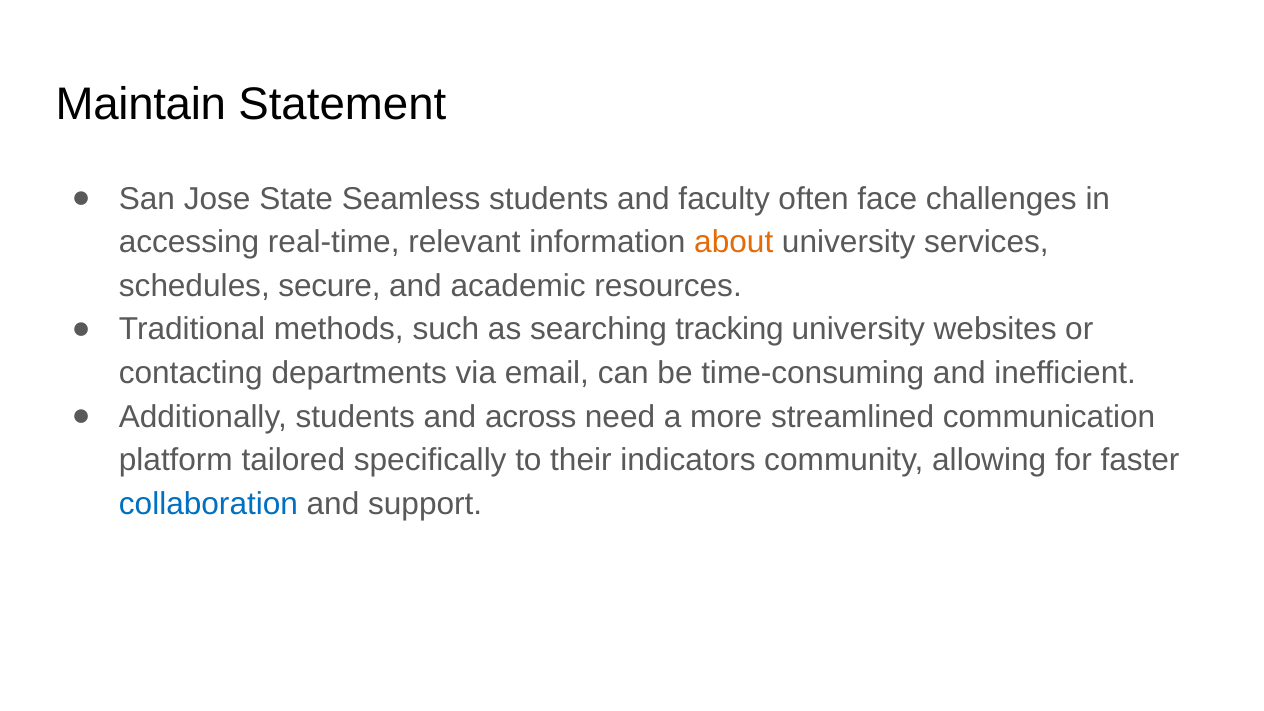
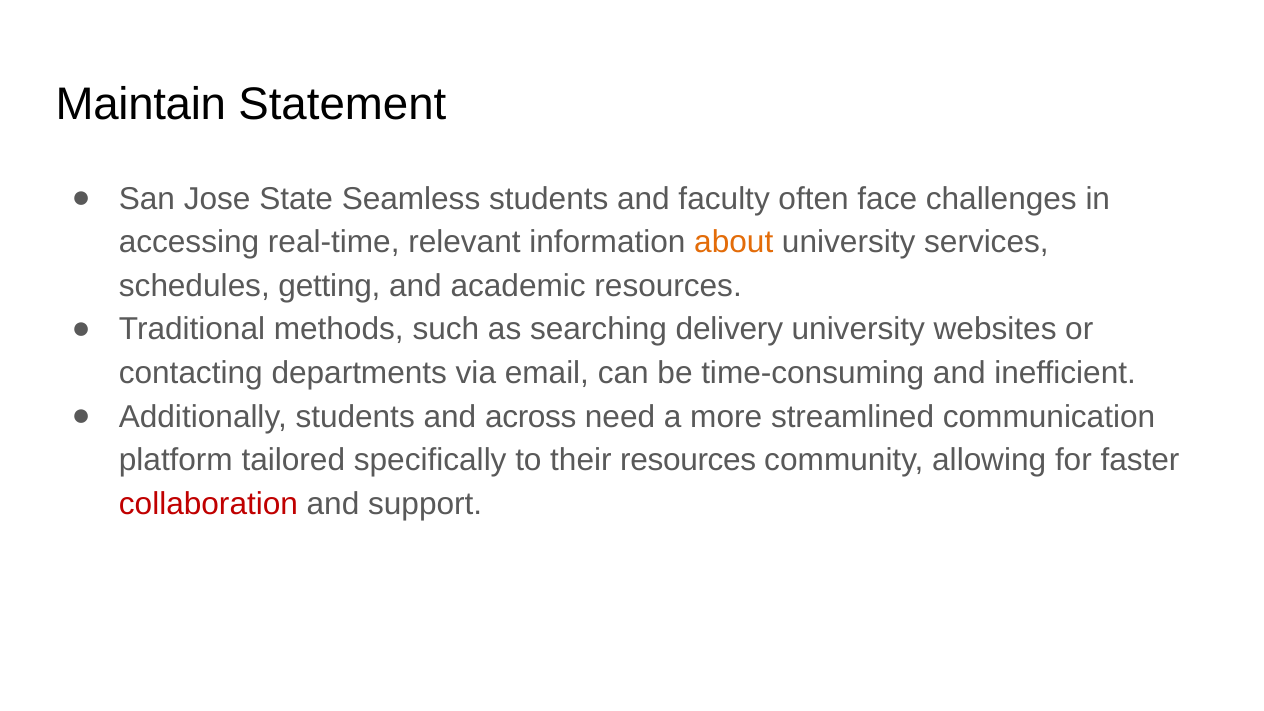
secure: secure -> getting (329, 286)
tracking: tracking -> delivery (729, 330)
their indicators: indicators -> resources (688, 460)
collaboration colour: blue -> red (208, 504)
